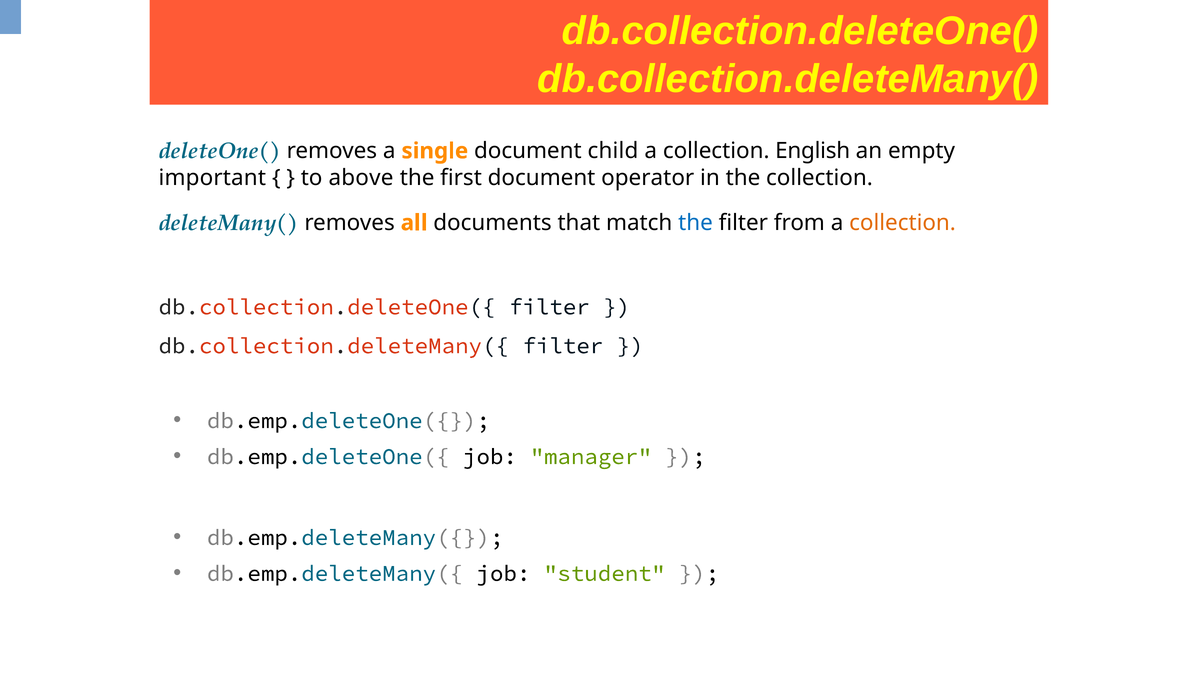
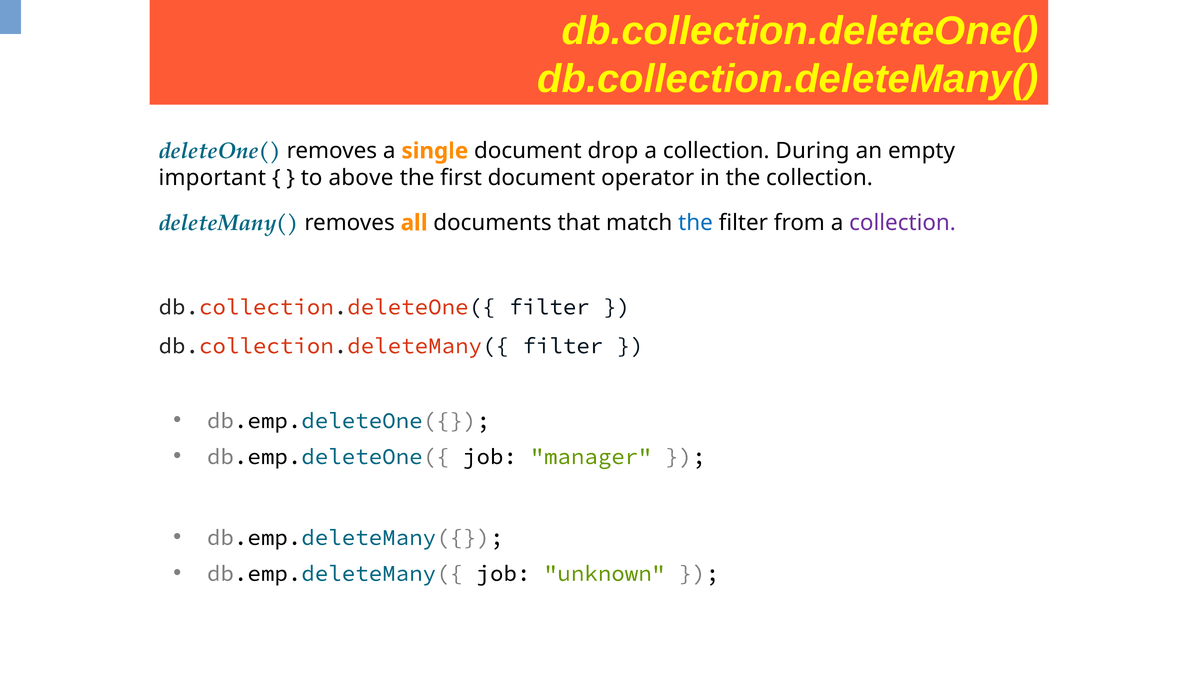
child: child -> drop (613, 151)
English: English -> During (812, 151)
collection colour: orange -> purple (903, 223)
student: student -> unknown (605, 573)
